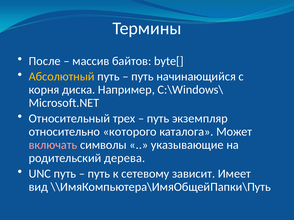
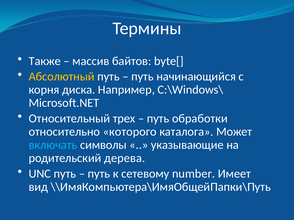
После: После -> Также (45, 61)
экземпляр: экземпляр -> обработки (200, 119)
включать colour: pink -> light blue (53, 145)
зависит: зависит -> number (194, 174)
